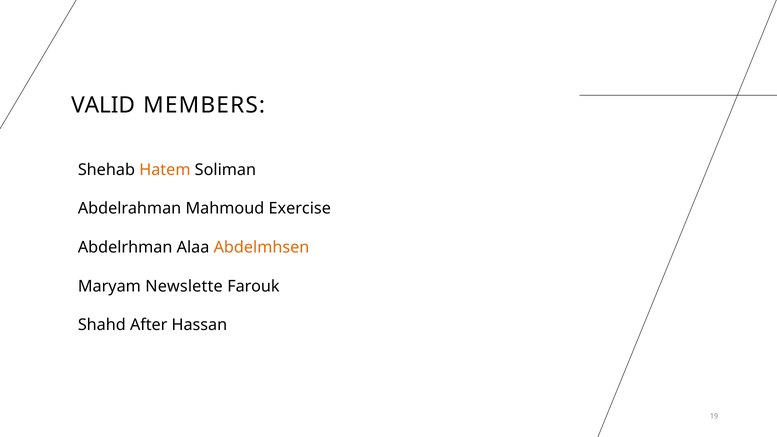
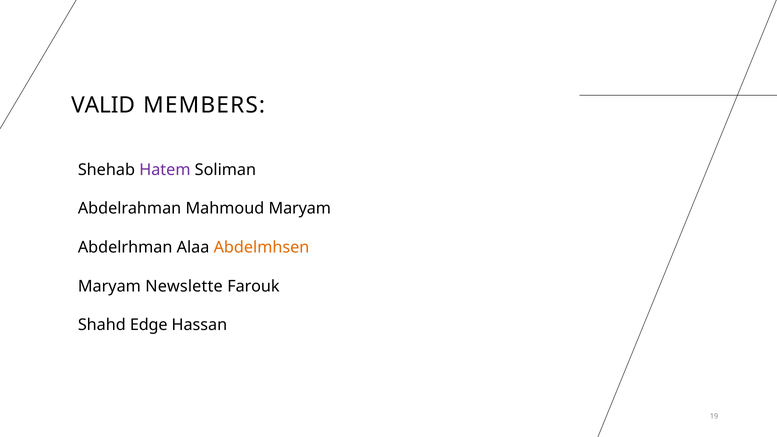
Hatem colour: orange -> purple (165, 170)
Mahmoud Exercise: Exercise -> Maryam (300, 209)
After: After -> Edge (149, 325)
